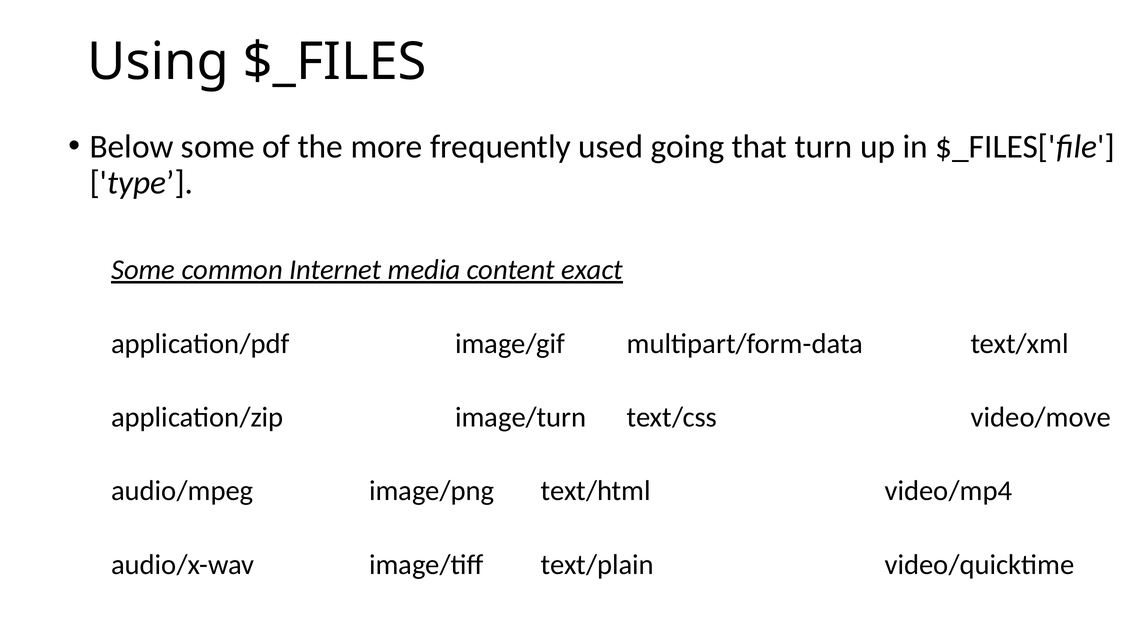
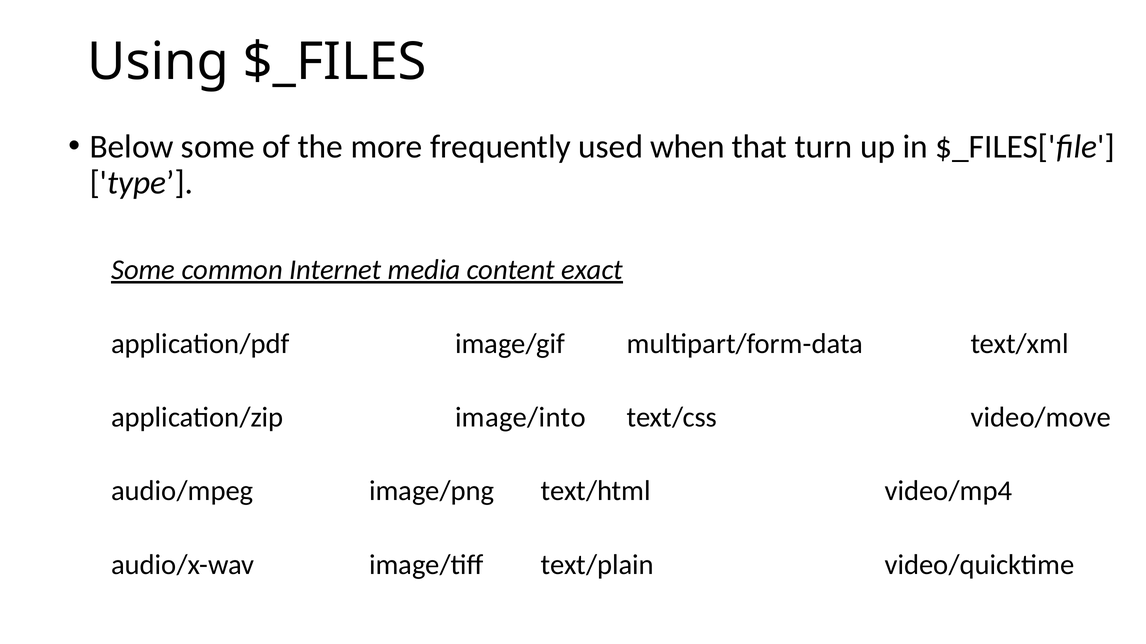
going: going -> when (688, 147)
image/turn: image/turn -> image/into (521, 418)
